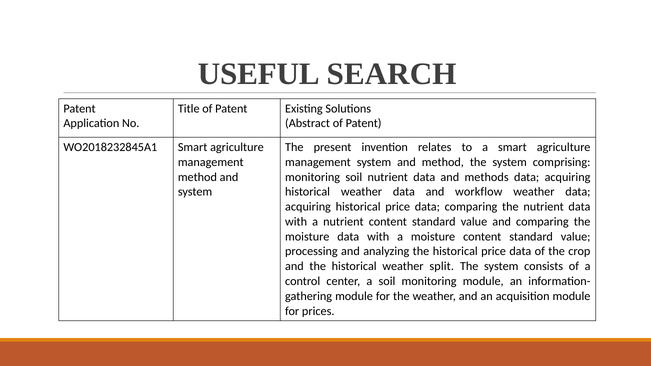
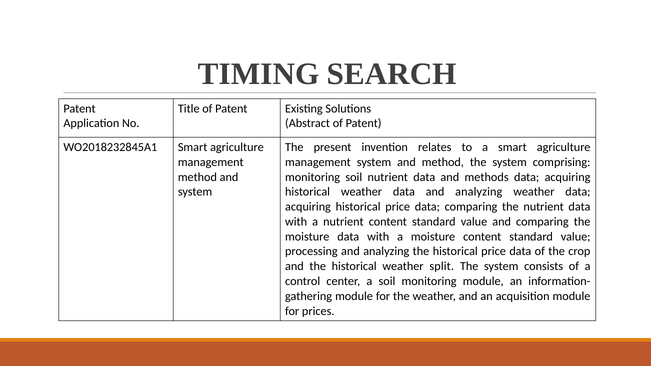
USEFUL: USEFUL -> TIMING (259, 74)
data and workflow: workflow -> analyzing (479, 192)
